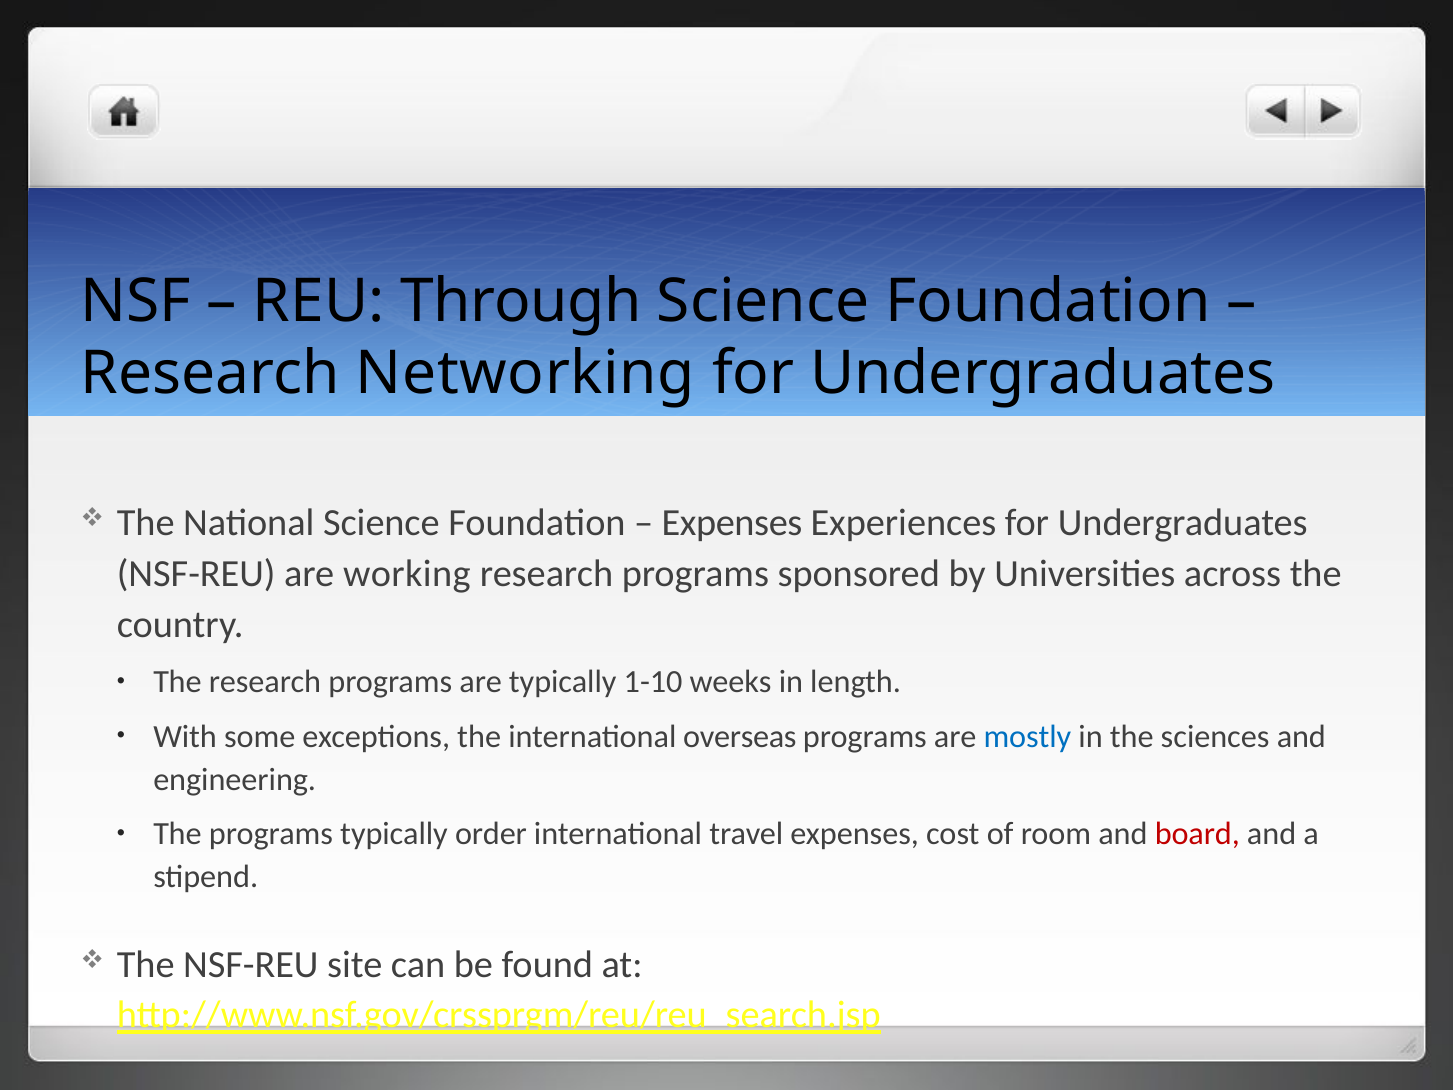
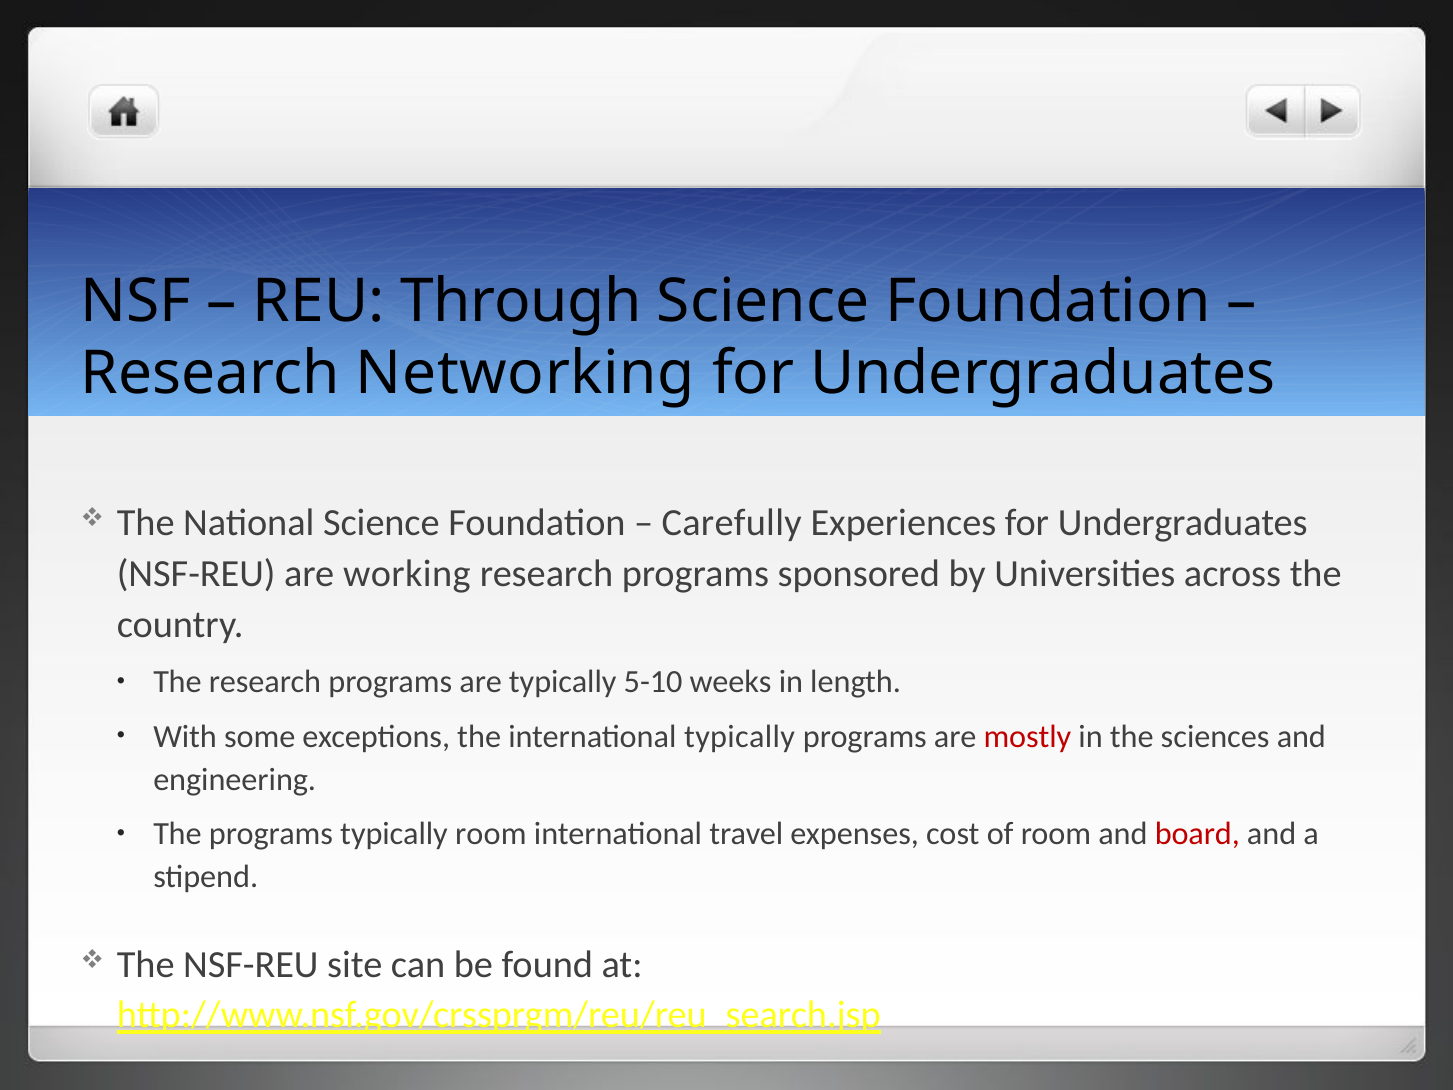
Expenses: Expenses -> Carefully (732, 523)
1-10: 1-10 -> 5-10 (653, 682)
international overseas: overseas -> typically (740, 737)
mostly colour: blue -> red (1027, 737)
typically order: order -> room (491, 834)
